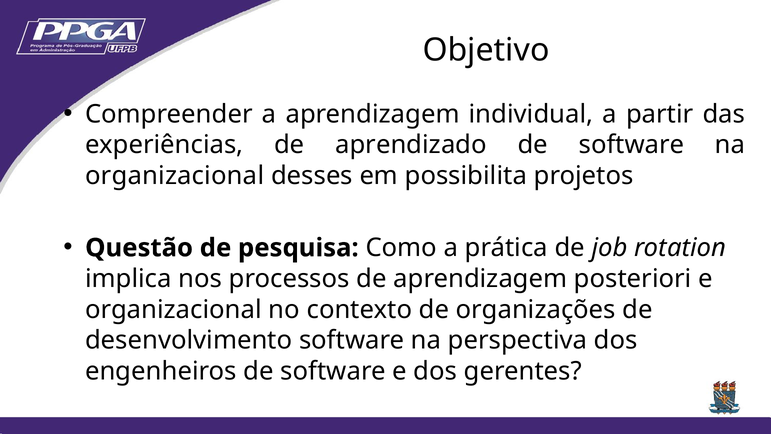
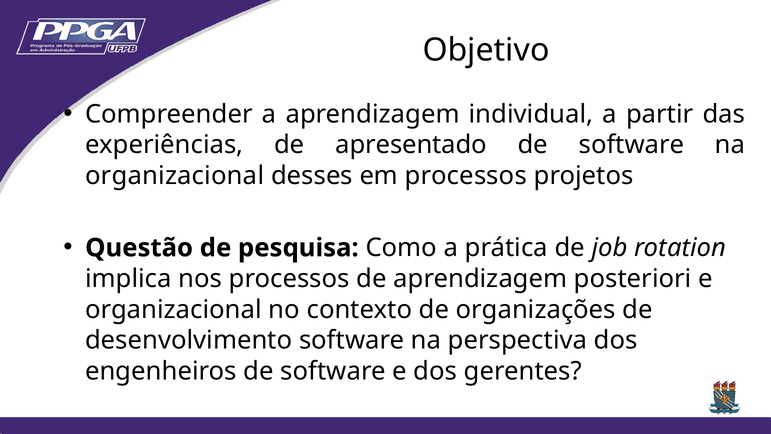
aprendizado: aprendizado -> apresentado (411, 145)
em possibilita: possibilita -> processos (466, 176)
